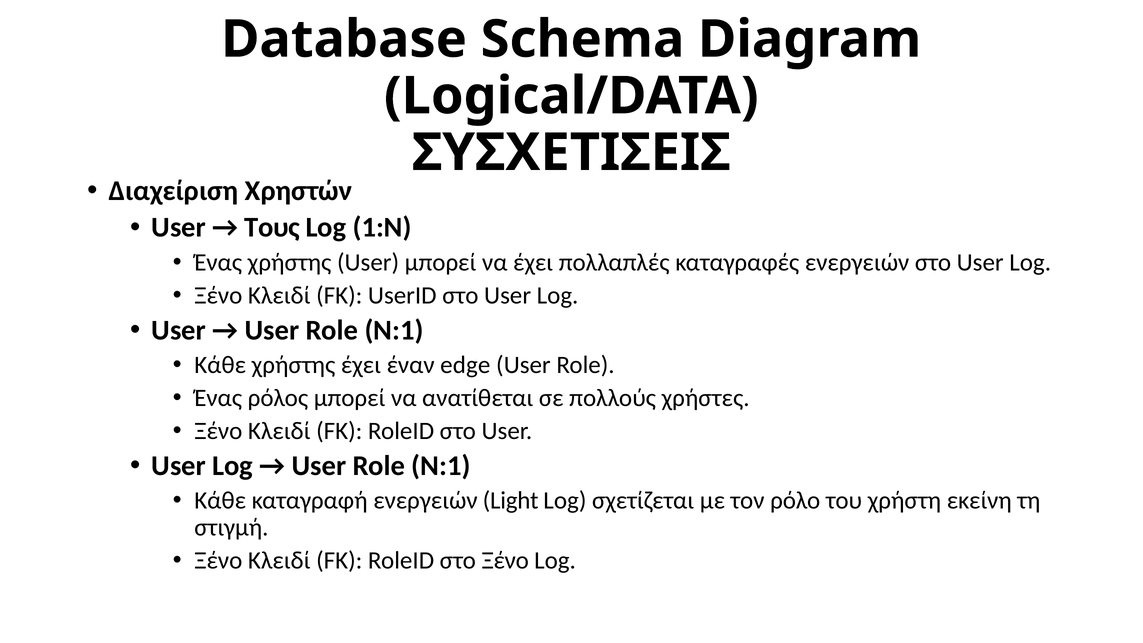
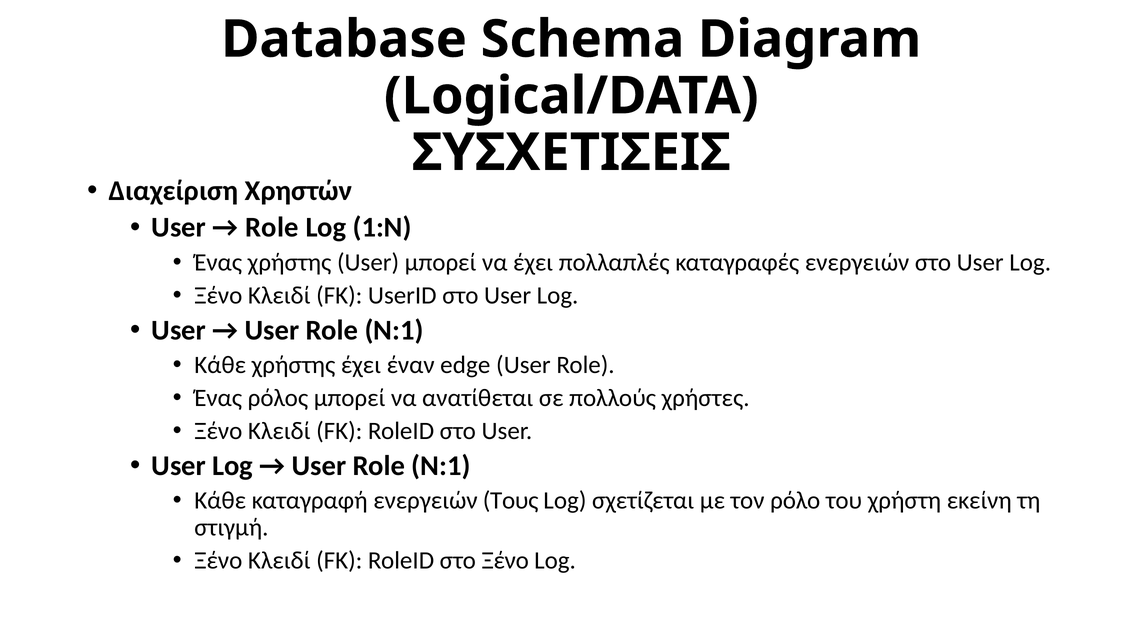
Τoυς: Τoυς -> Role (272, 227)
Light: Light -> Τoυς (511, 501)
